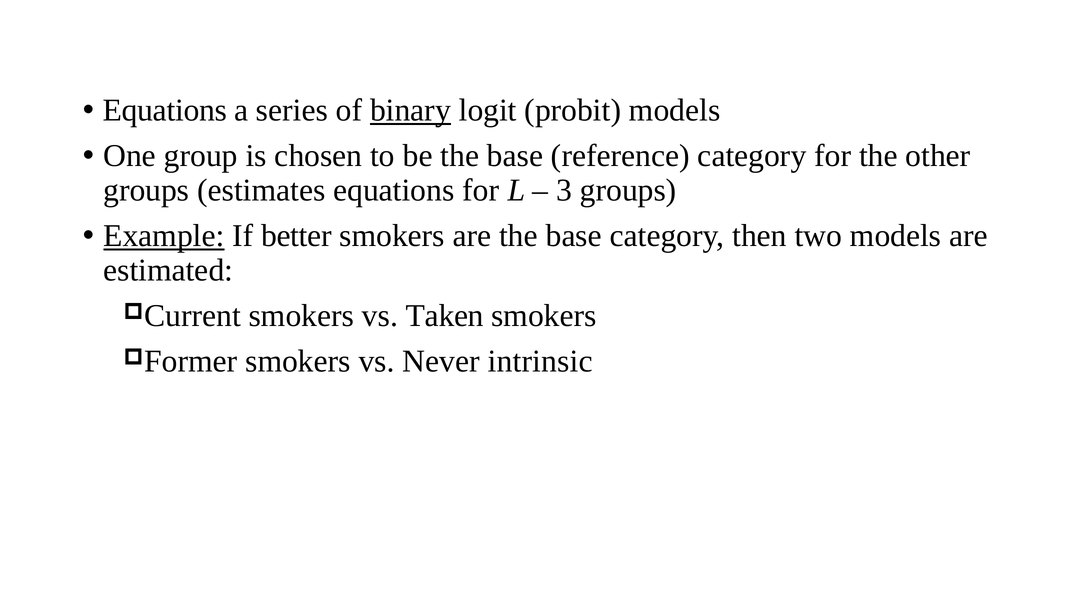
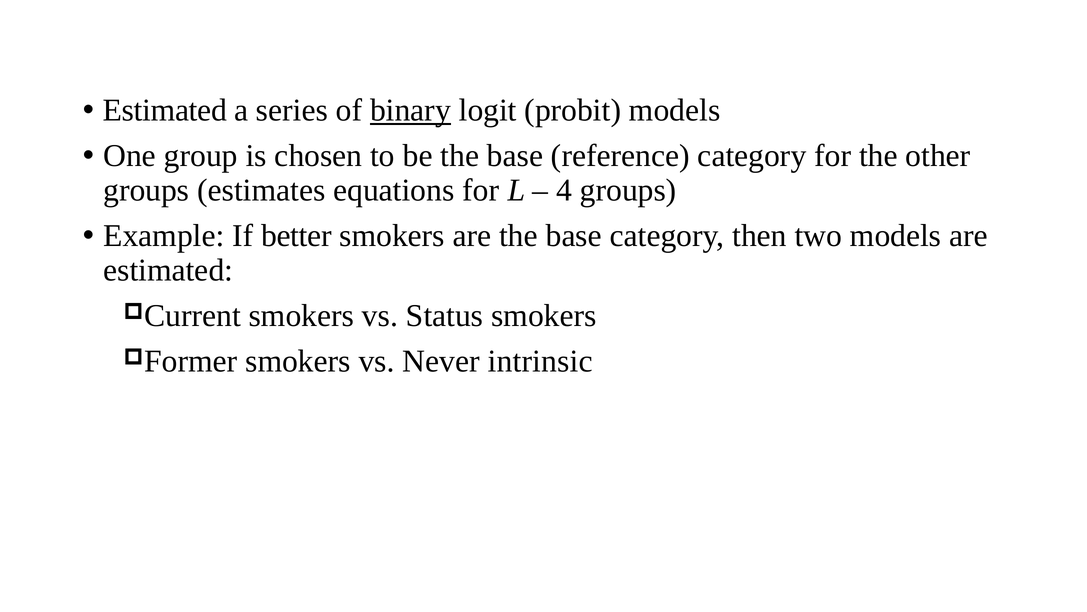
Equations: Equations -> Estimated (165, 110)
3: 3 -> 4 (564, 190)
Example underline: present -> none (164, 236)
Taken: Taken -> Status (445, 315)
